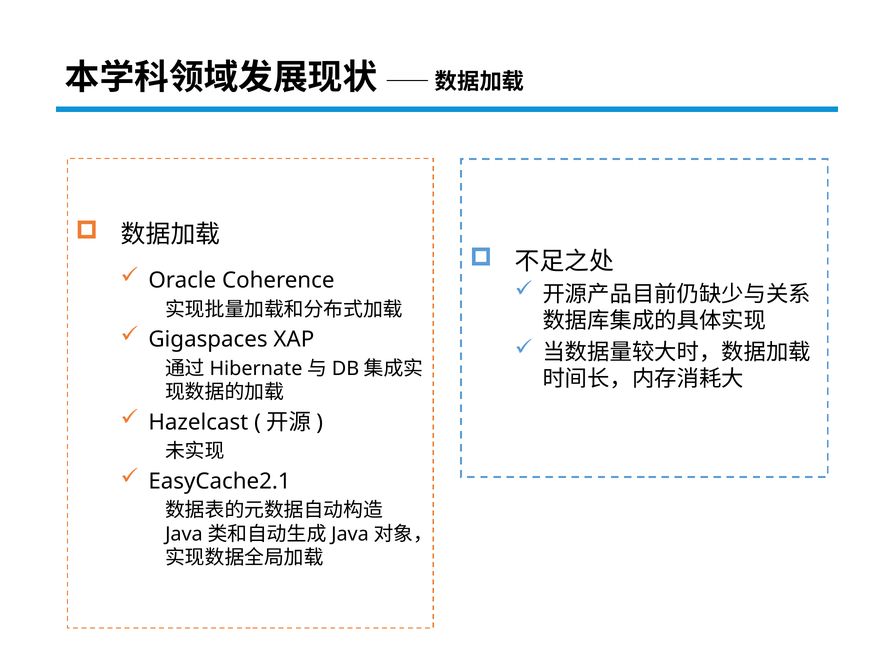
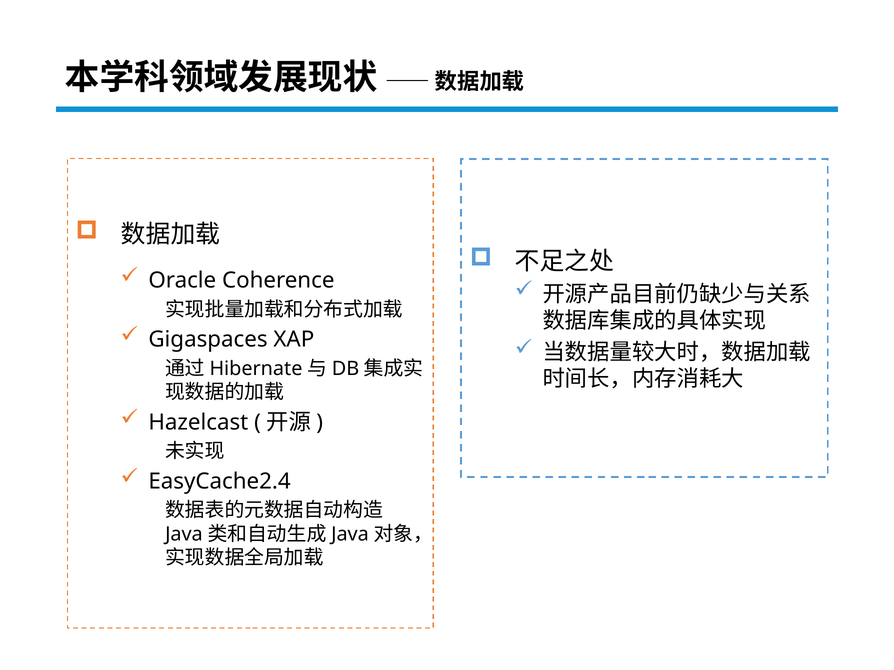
EasyCache2.1: EasyCache2.1 -> EasyCache2.4 (220, 482)
